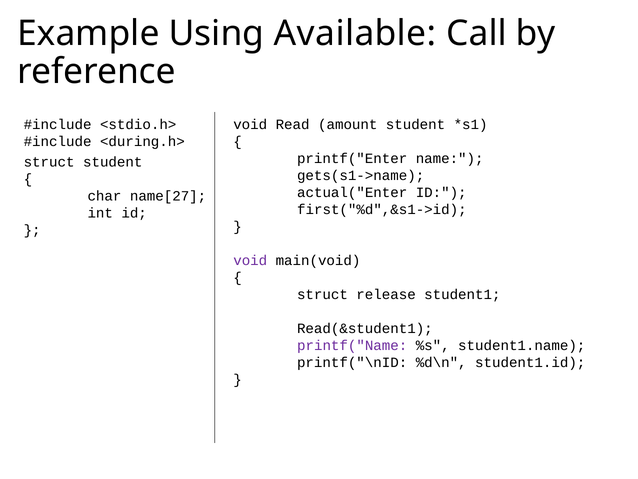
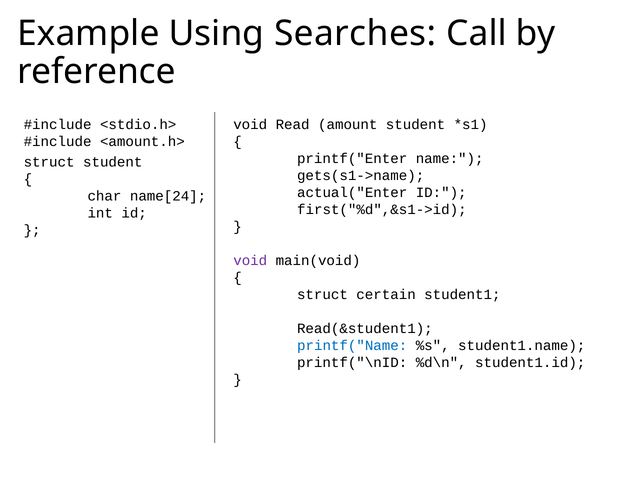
Available: Available -> Searches (355, 33)
<during.h>: <during.h> -> <amount.h> (142, 141)
name[27: name[27 -> name[24 (168, 196)
release: release -> certain (386, 294)
printf("Name colour: purple -> blue (352, 345)
